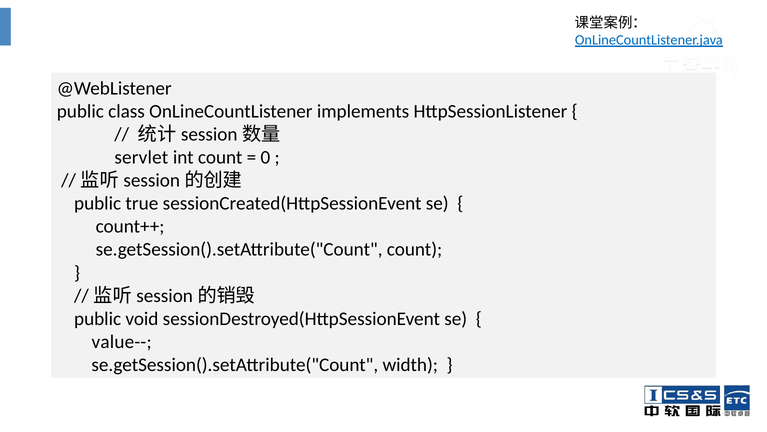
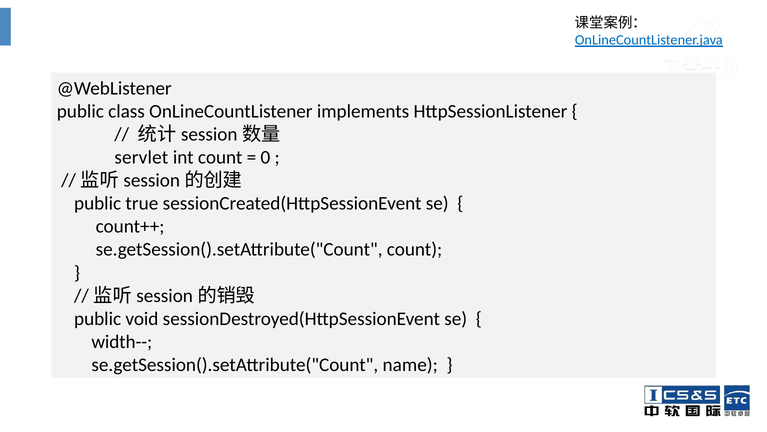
value--: value-- -> width-- (122, 341)
width: width -> name (410, 364)
